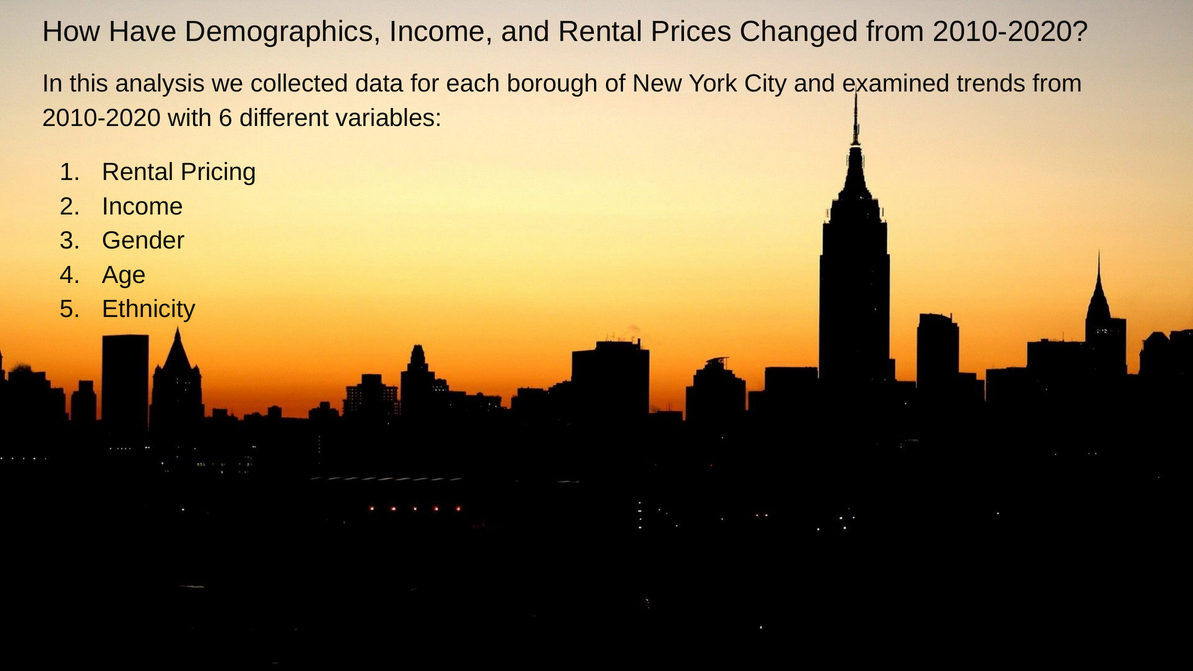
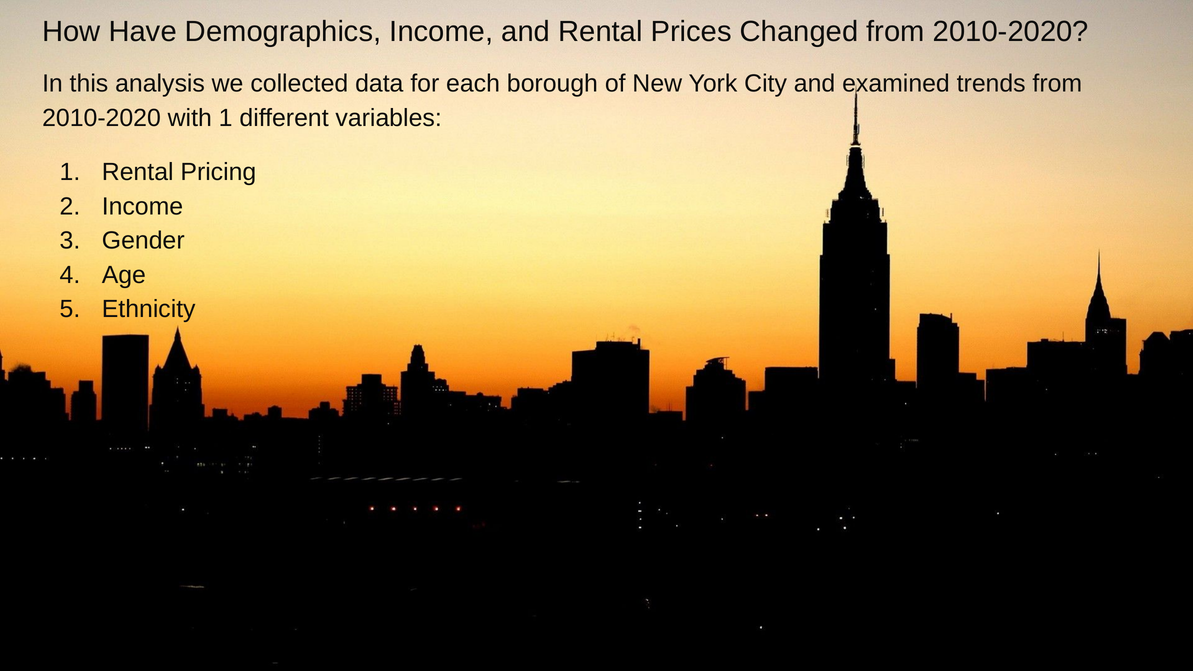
with 6: 6 -> 1 (226, 118)
